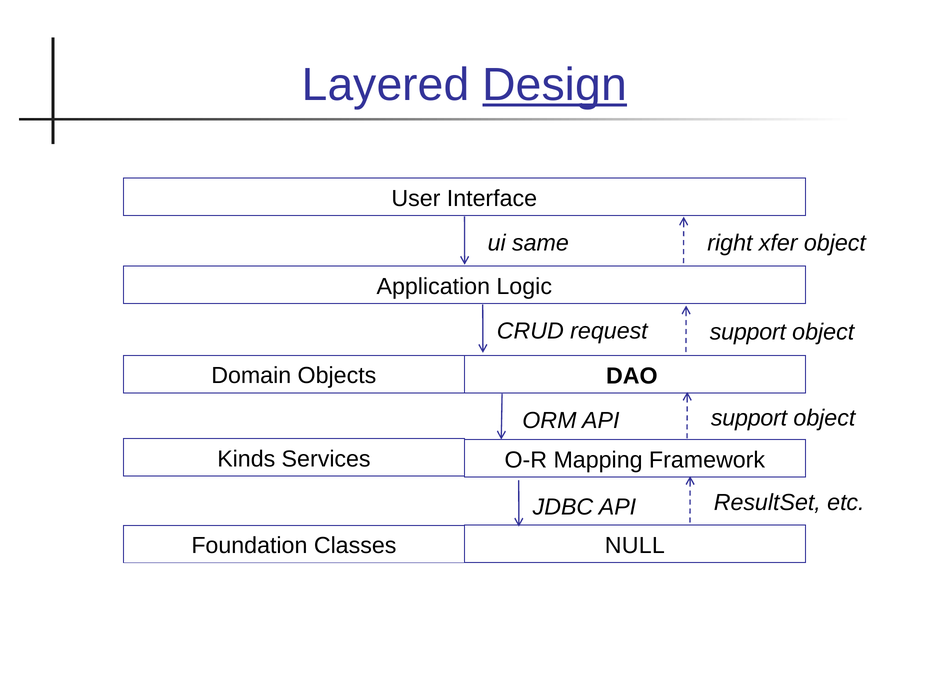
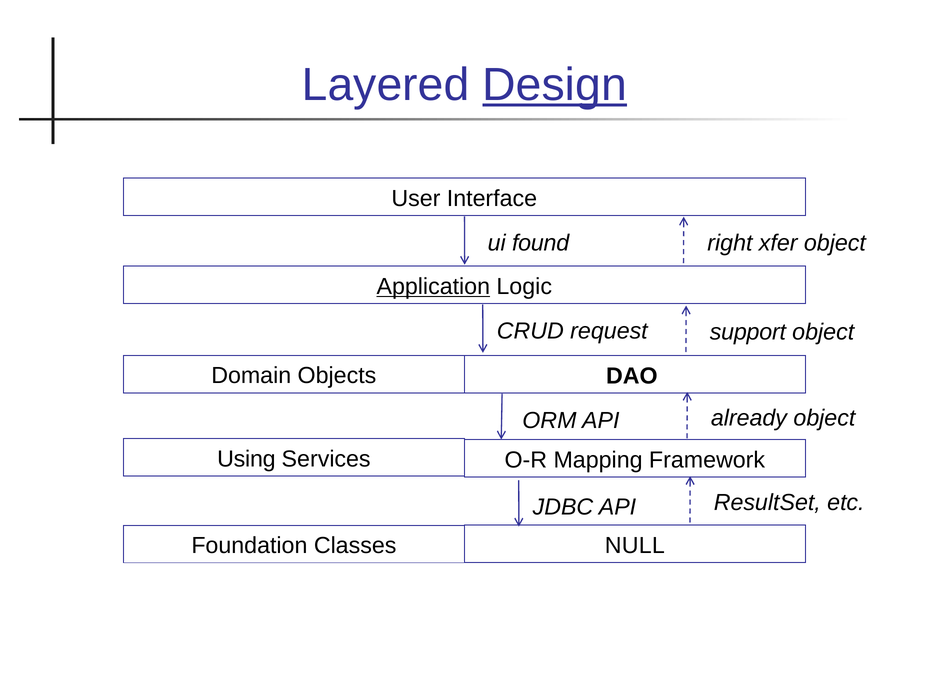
same: same -> found (541, 243)
Application underline: none -> present (433, 286)
API support: support -> already (749, 418)
Kinds: Kinds -> Using (246, 459)
